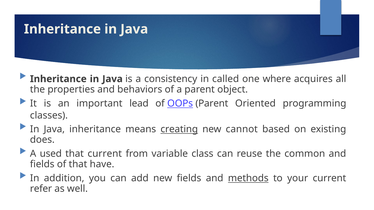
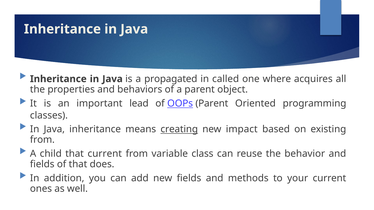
consistency: consistency -> propagated (171, 79)
cannot: cannot -> impact (242, 130)
does: does -> from (42, 140)
used: used -> child (51, 154)
common: common -> behavior (305, 154)
have: have -> does (102, 165)
methods underline: present -> none (248, 179)
refer: refer -> ones (41, 189)
